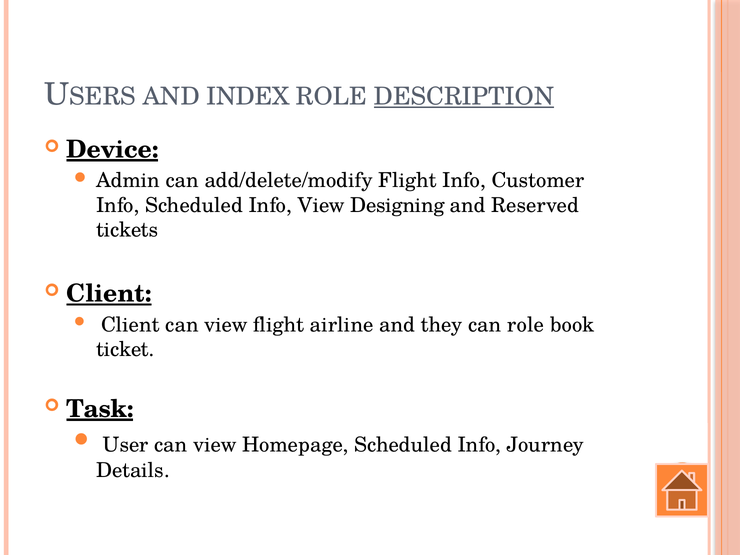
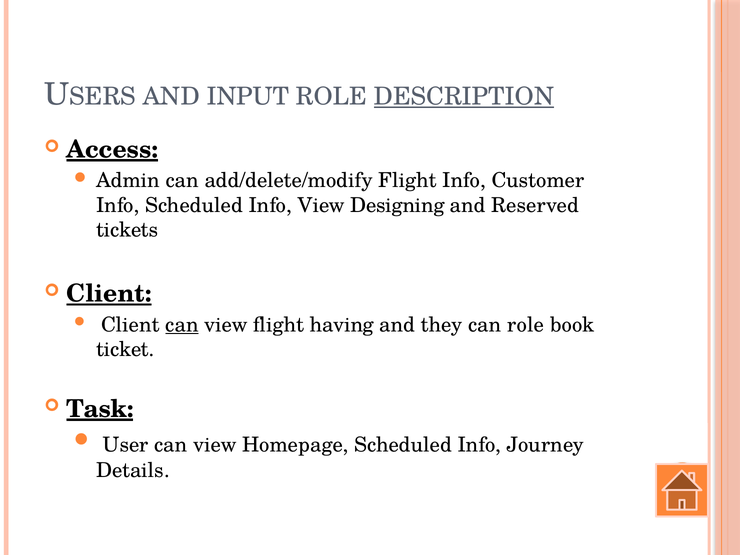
INDEX: INDEX -> INPUT (248, 97)
Device: Device -> Access (112, 150)
can underline: none -> present (182, 325)
airline: airline -> having (342, 325)
